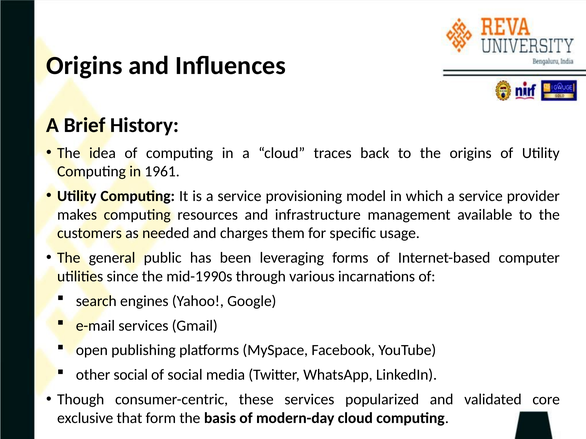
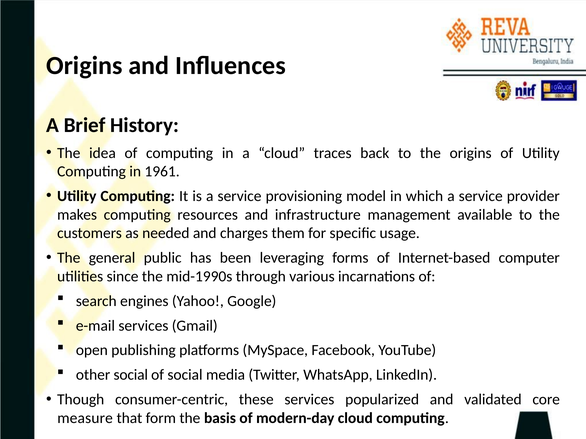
exclusive: exclusive -> measure (85, 419)
